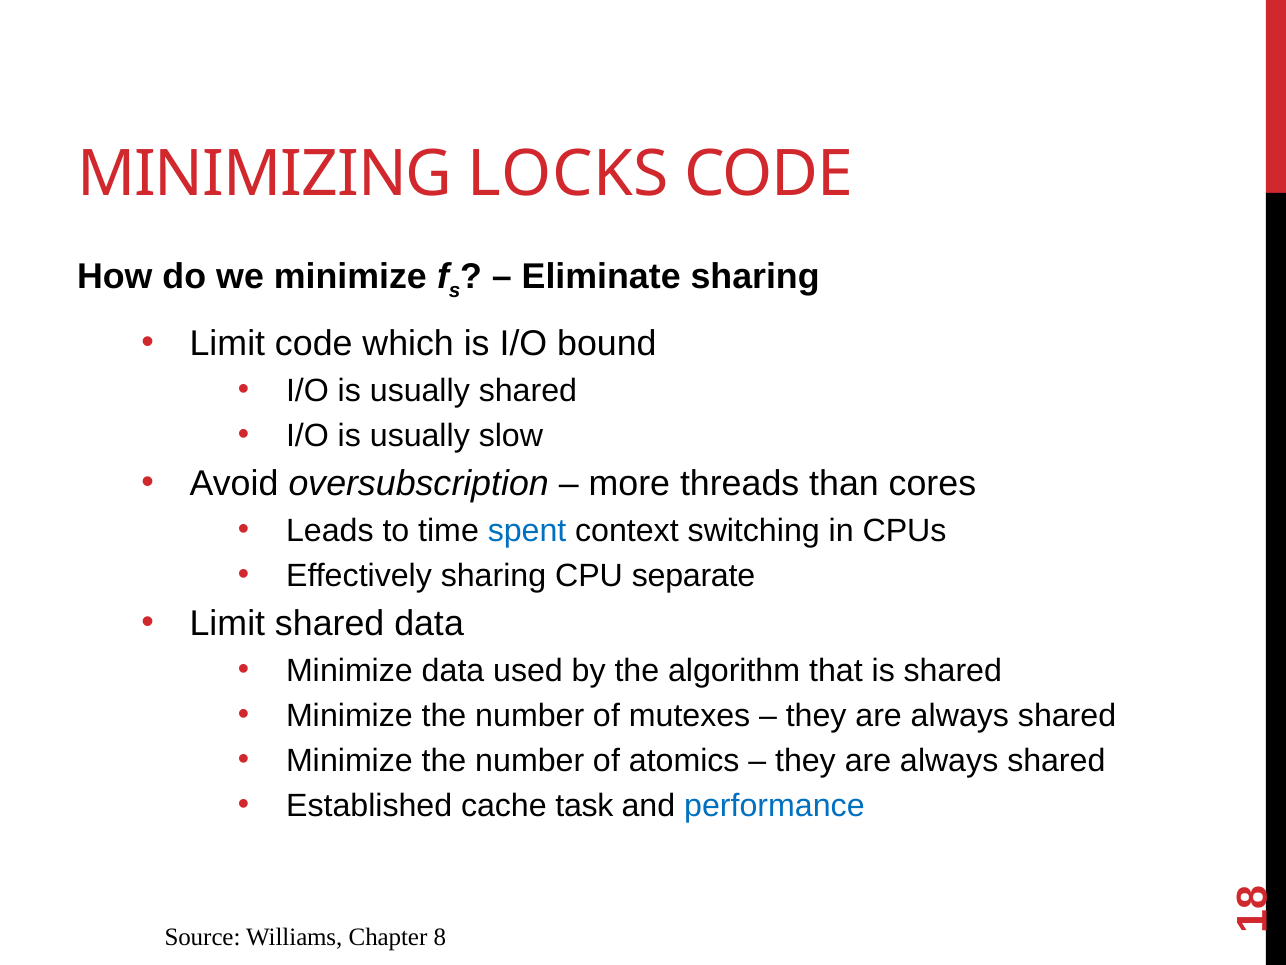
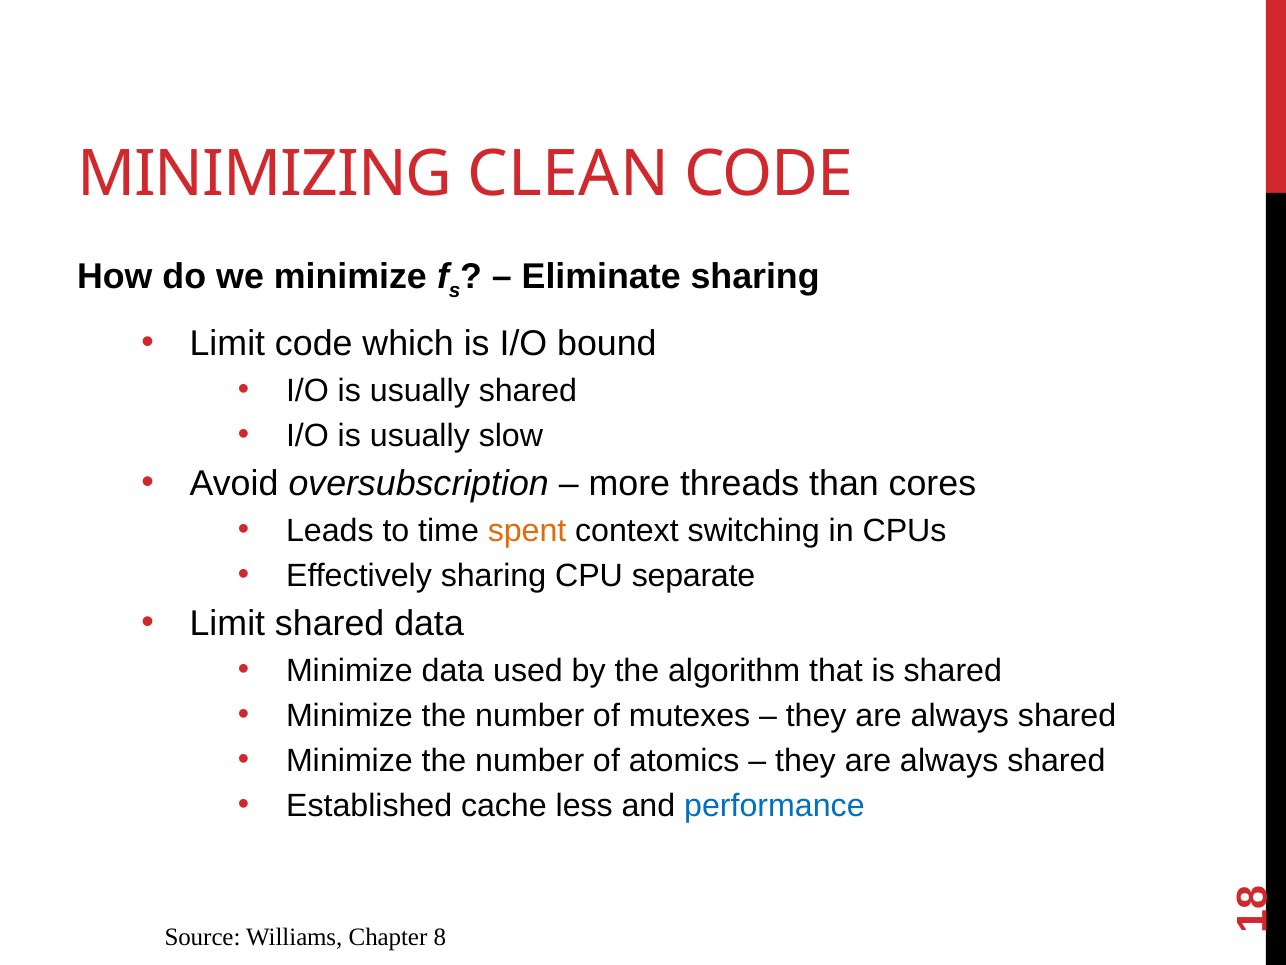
LOCKS: LOCKS -> CLEAN (568, 174)
spent colour: blue -> orange (527, 530)
task: task -> less (584, 805)
